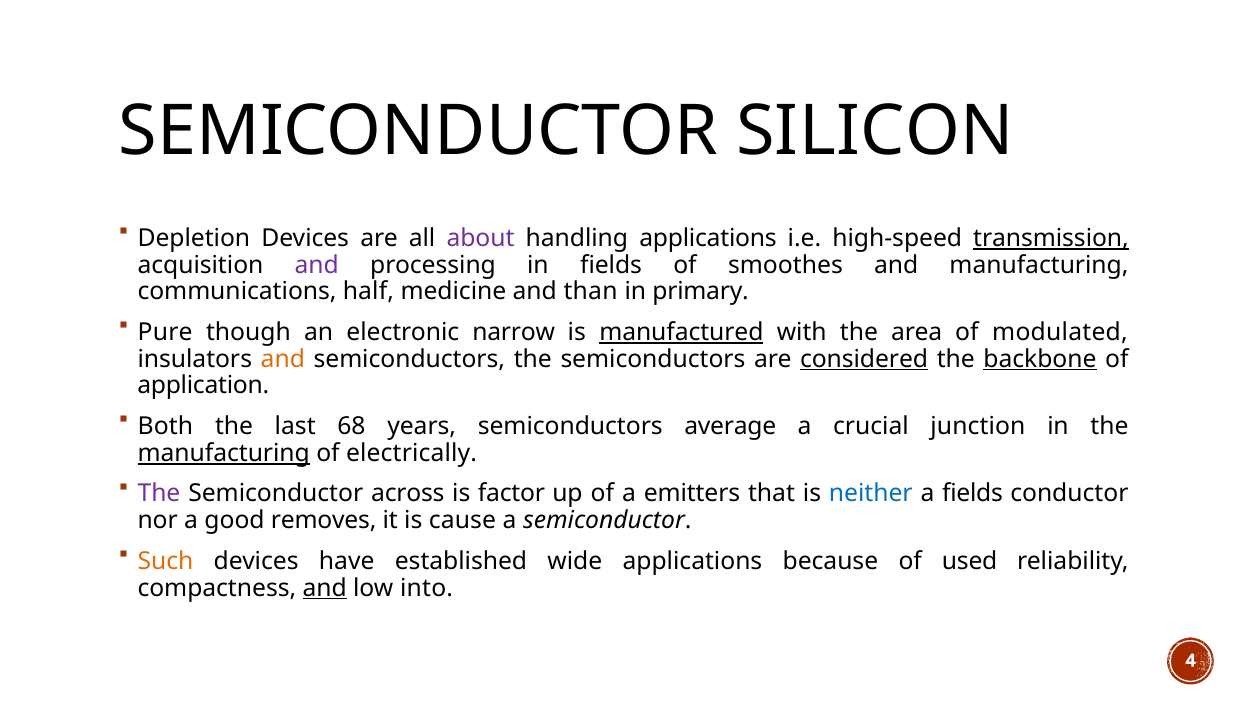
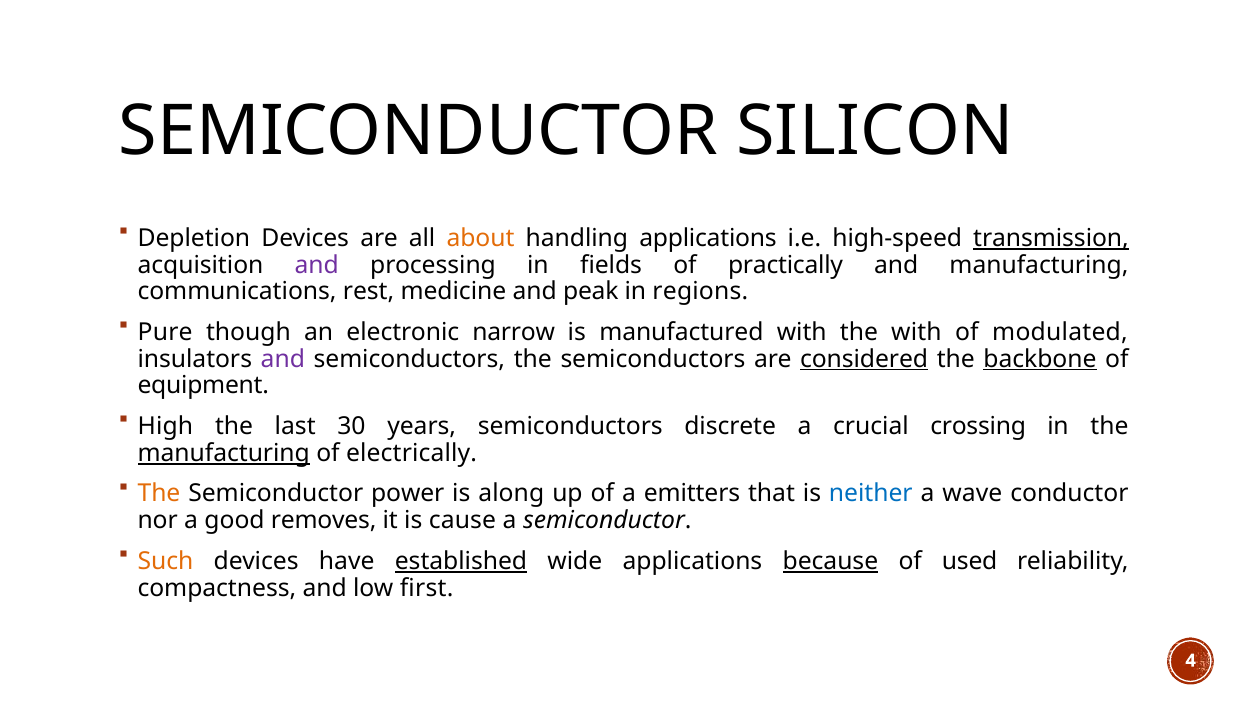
about colour: purple -> orange (481, 238)
smoothes: smoothes -> practically (786, 265)
half: half -> rest (369, 292)
than: than -> peak (591, 292)
primary: primary -> regions (700, 292)
manufactured underline: present -> none (681, 332)
the area: area -> with (916, 332)
and colour: orange -> purple (283, 359)
application: application -> equipment (203, 386)
Both: Both -> High (165, 426)
68: 68 -> 30 (351, 426)
average: average -> discrete (730, 426)
junction: junction -> crossing (978, 426)
The colour: purple -> orange (159, 494)
across: across -> power (408, 494)
factor: factor -> along (511, 494)
a fields: fields -> wave (972, 494)
established underline: none -> present (461, 561)
because underline: none -> present (830, 561)
and underline: present -> none (325, 588)
into: into -> first (427, 588)
